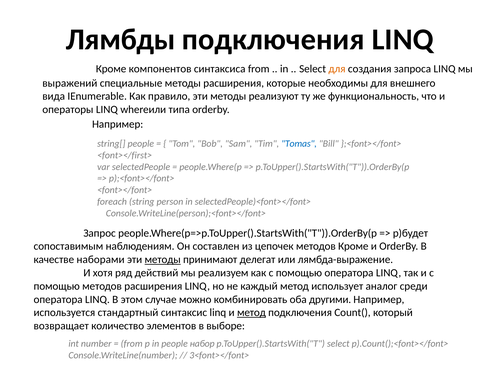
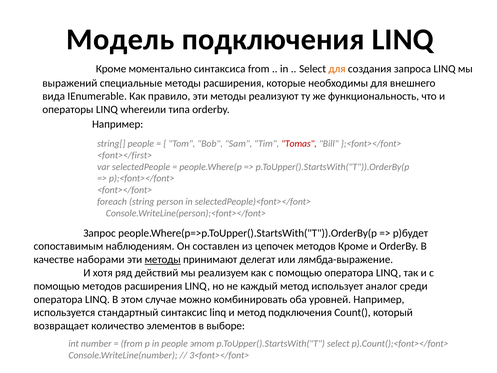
Лямбды: Лямбды -> Модель (120, 40)
компонентов: компонентов -> моментально (160, 69)
Tomas colour: blue -> red (299, 144)
другими: другими -> уровней (330, 299)
метод underline: present -> none (251, 312)
набор: набор -> этот (202, 343)
